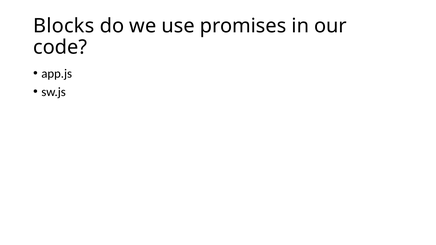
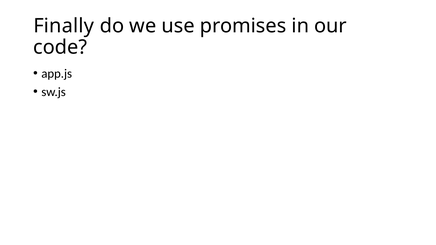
Blocks: Blocks -> Finally (64, 26)
